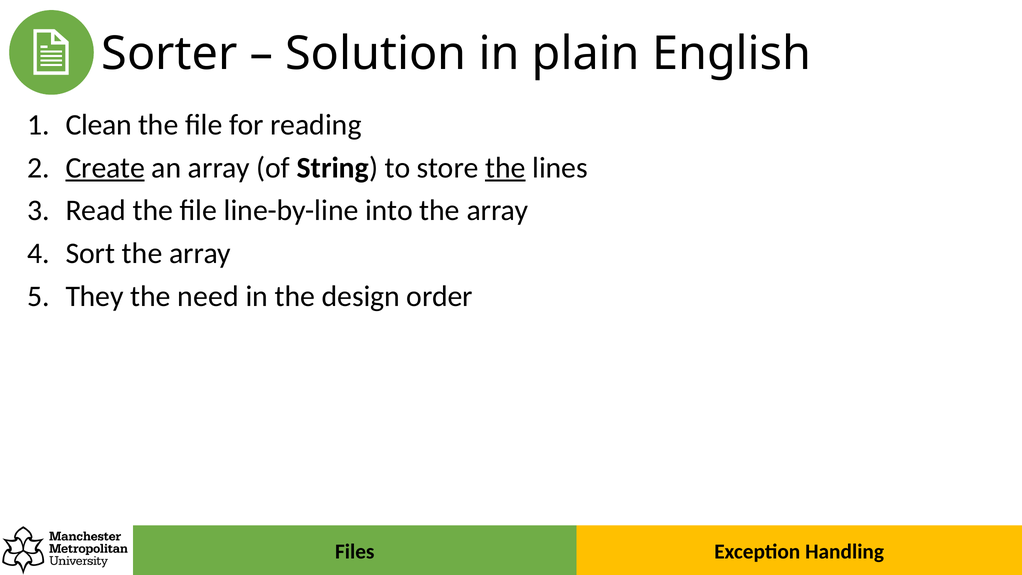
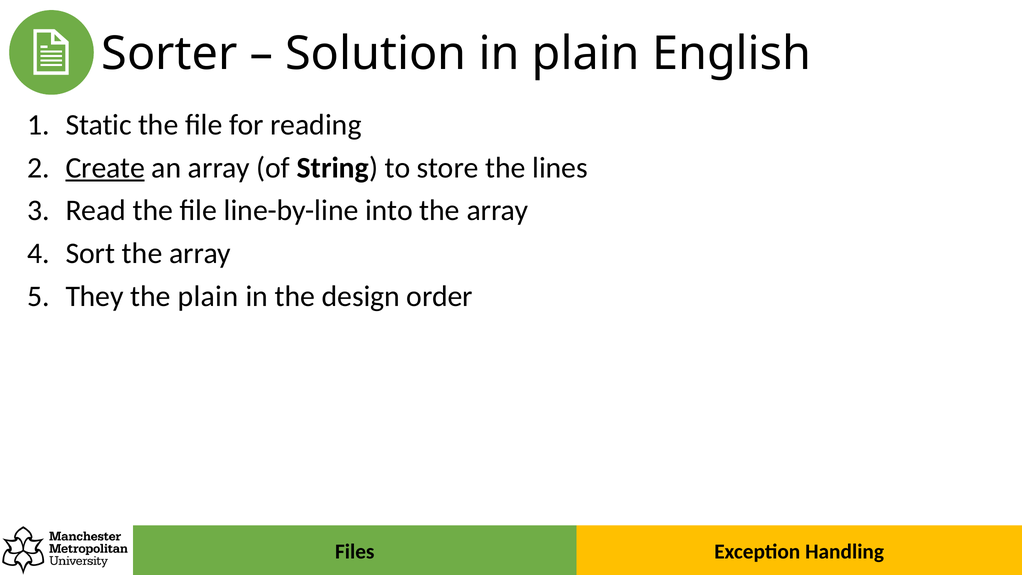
Clean: Clean -> Static (99, 125)
the underline: present -> none (505, 168)
the need: need -> plain (208, 296)
